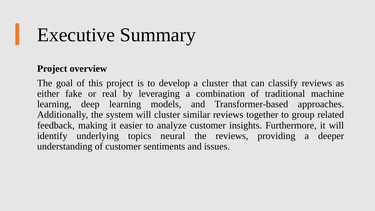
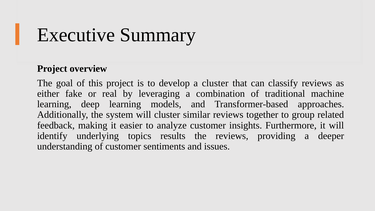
neural: neural -> results (173, 136)
